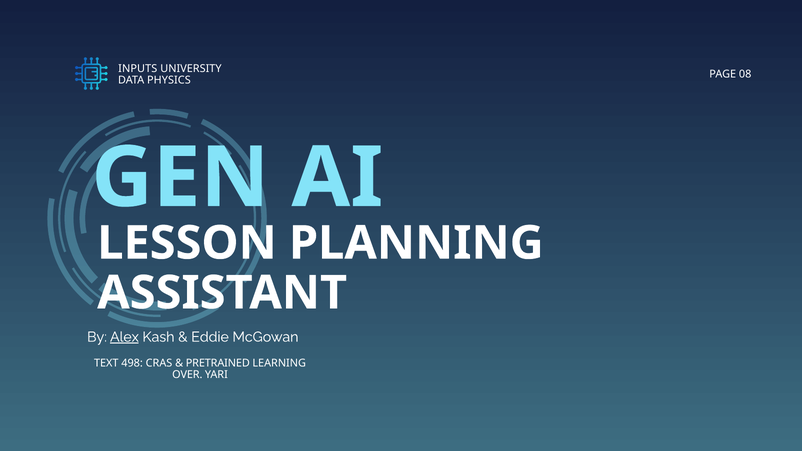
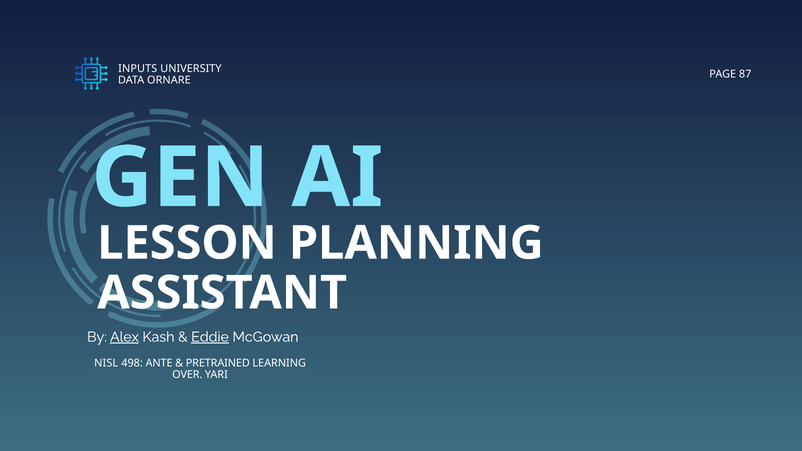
08: 08 -> 87 (745, 74)
PHYSICS: PHYSICS -> ORNARE (169, 80)
Eddie underline: none -> present (210, 337)
TEXT: TEXT -> NISL (106, 363)
CRAS: CRAS -> ANTE (159, 363)
